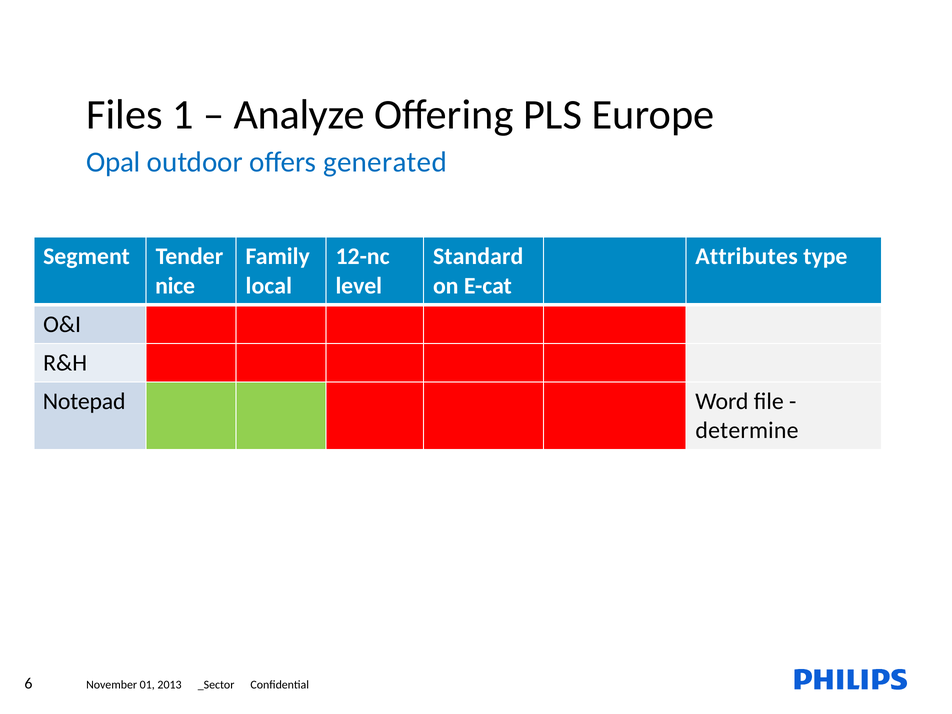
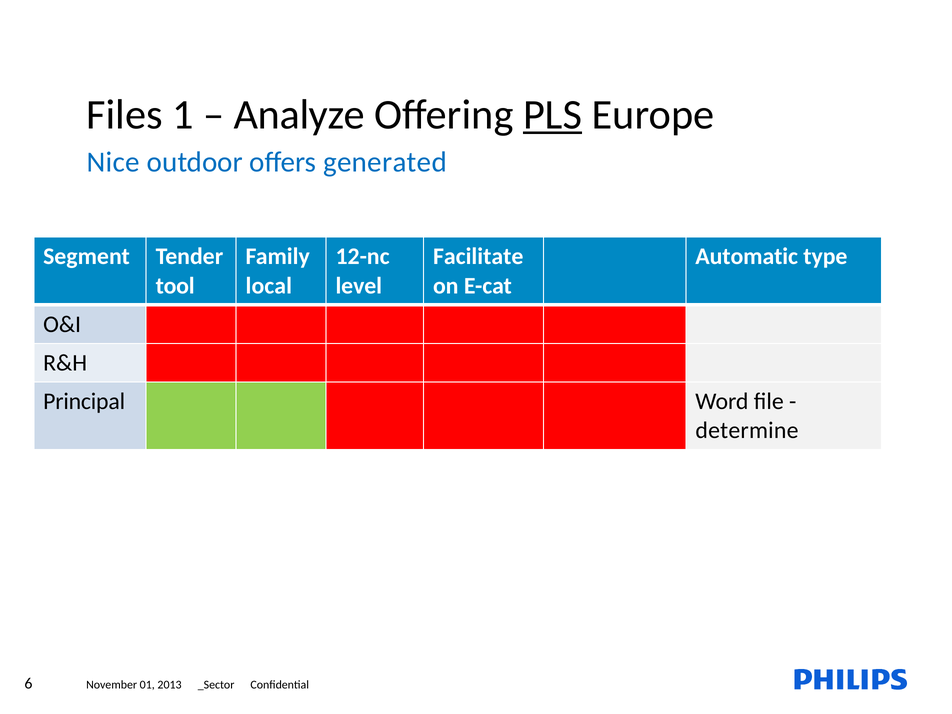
PLS underline: none -> present (553, 115)
Opal: Opal -> Nice (113, 162)
Standard: Standard -> Facilitate (478, 257)
Attributes: Attributes -> Automatic (747, 257)
nice: nice -> tool (175, 286)
Notepad: Notepad -> Principal (84, 402)
